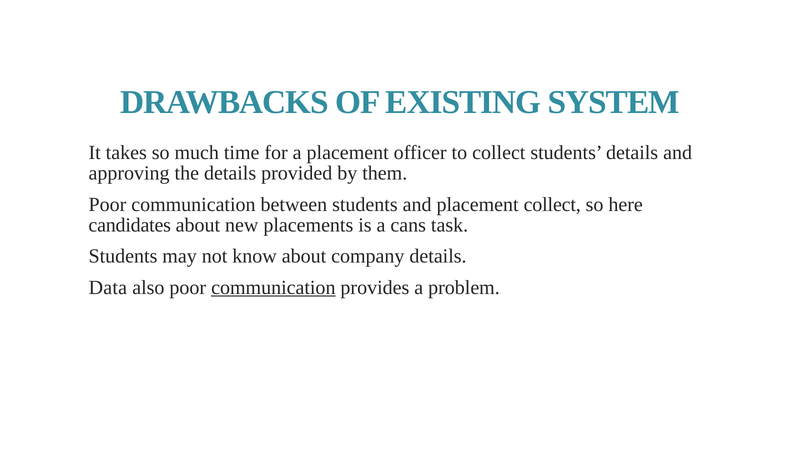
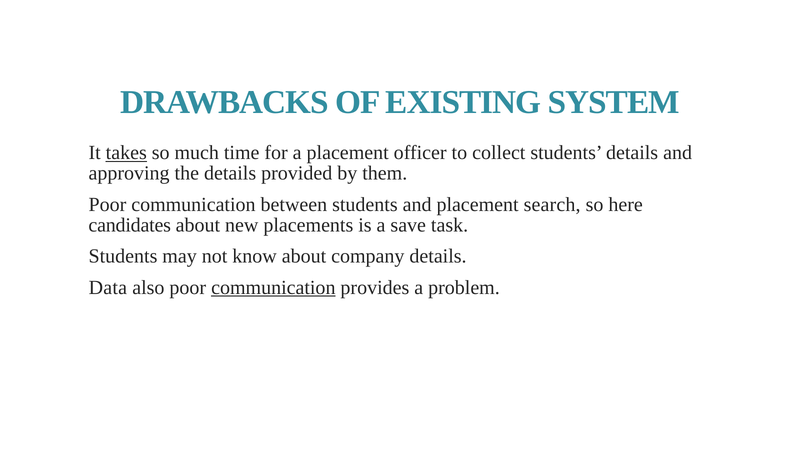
takes underline: none -> present (126, 153)
placement collect: collect -> search (552, 205)
cans: cans -> save (408, 225)
